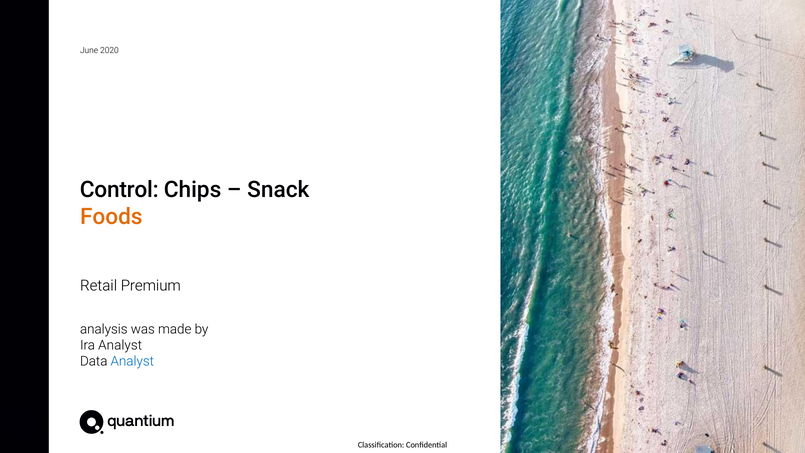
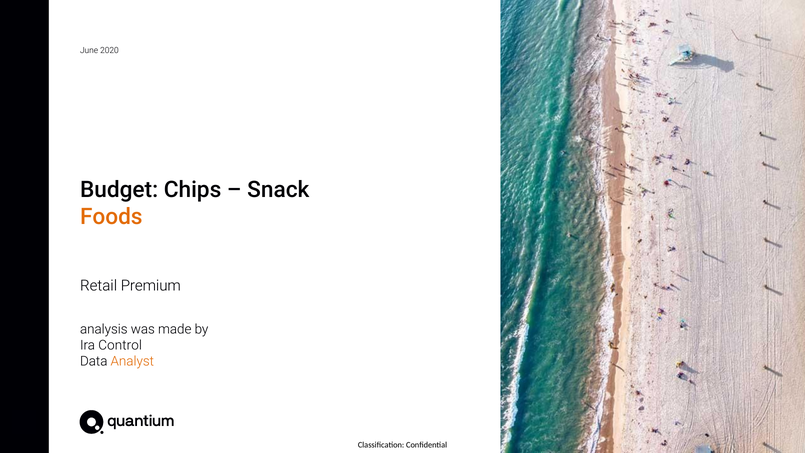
Control: Control -> Budget (119, 190)
Ira Analyst: Analyst -> Control (120, 345)
Analyst colour: blue -> orange (132, 361)
